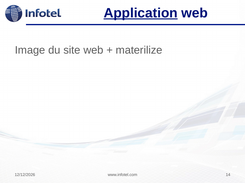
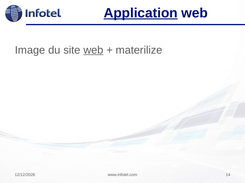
web underline: none -> present (93, 50)
